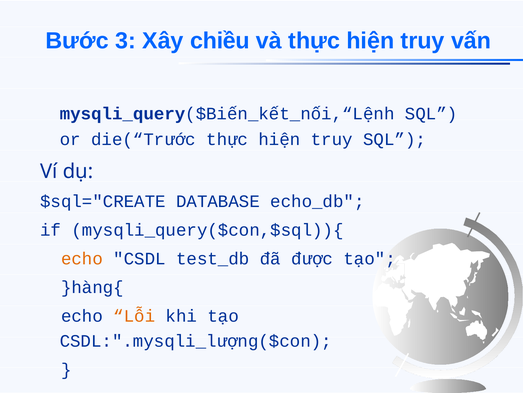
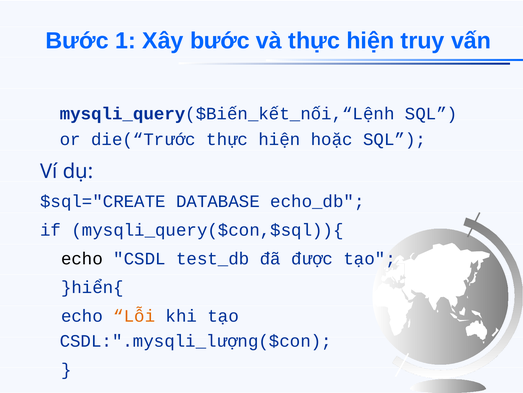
3: 3 -> 1 (125, 41)
Xây chiều: chiều -> bước (220, 41)
truy: truy -> hoặc (332, 139)
echo colour: orange -> black (82, 258)
}hàng{: }hàng{ -> }hiển{ (92, 287)
